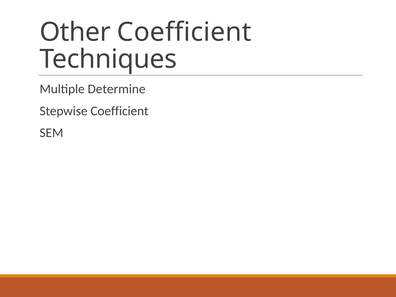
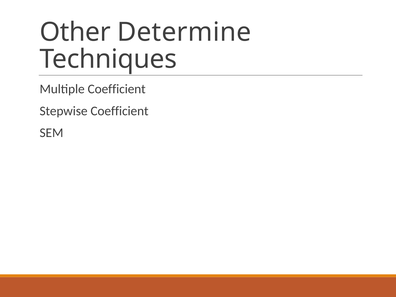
Other Coefficient: Coefficient -> Determine (184, 32)
Multiple Determine: Determine -> Coefficient (117, 89)
